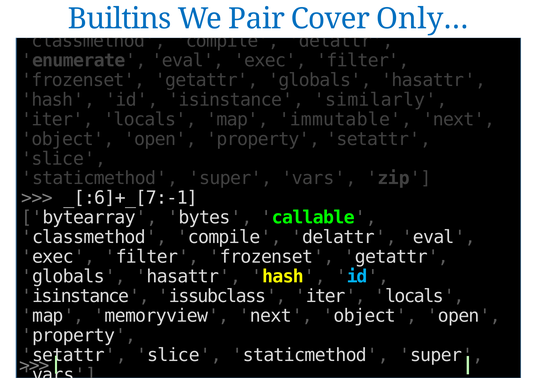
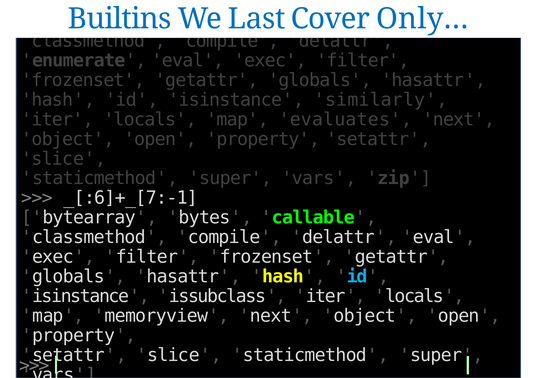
Pair: Pair -> Last (257, 19)
immutable: immutable -> evaluates (345, 120)
